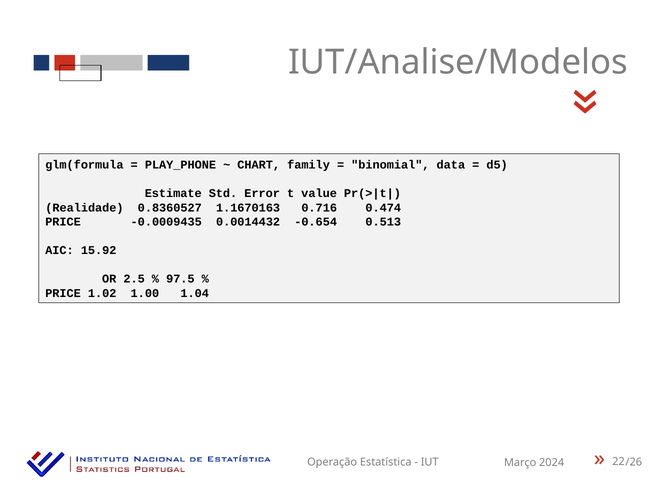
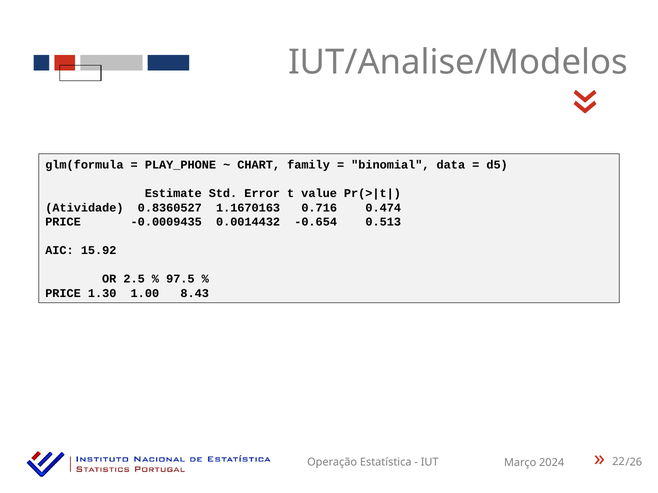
Realidade: Realidade -> Atividade (84, 208)
1.02: 1.02 -> 1.30 (102, 294)
1.04: 1.04 -> 8.43 (195, 294)
